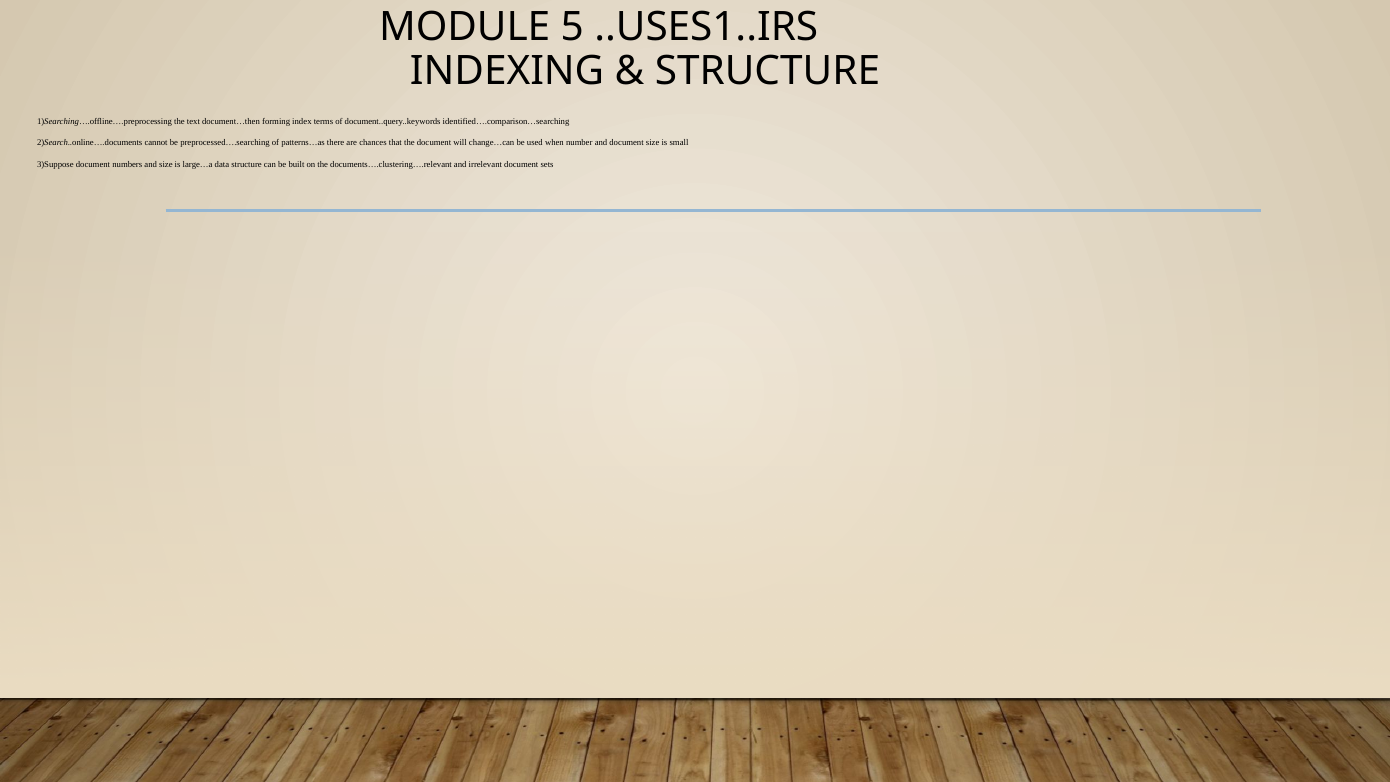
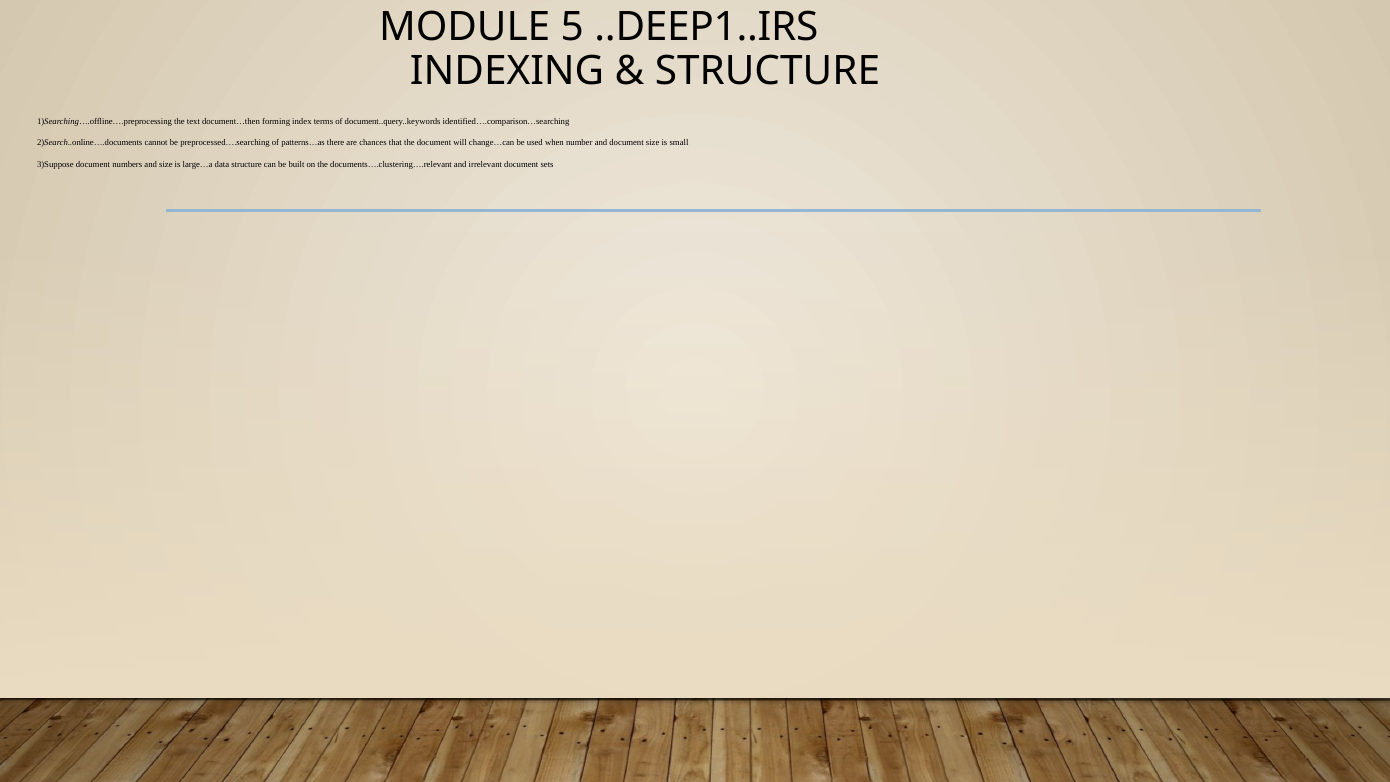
..USES1..IRS: ..USES1..IRS -> ..DEEP1..IRS (706, 27)
